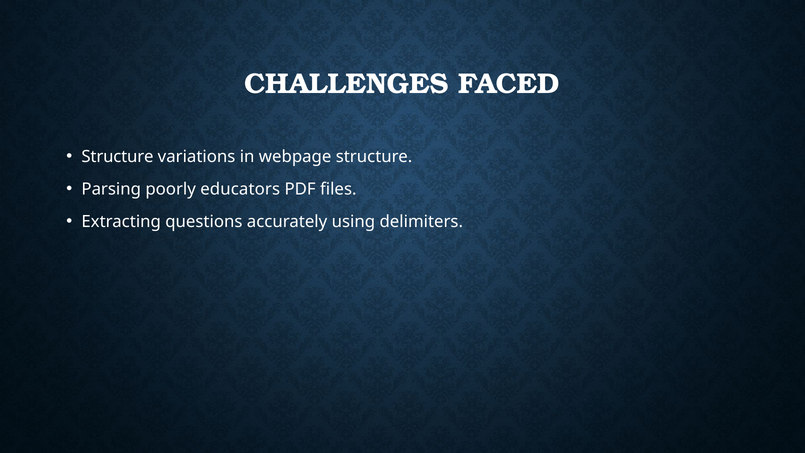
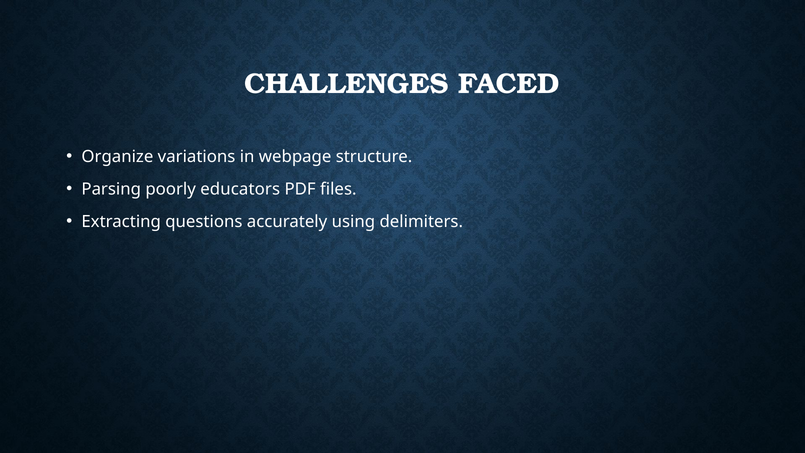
Structure: Structure -> Organize (117, 157)
